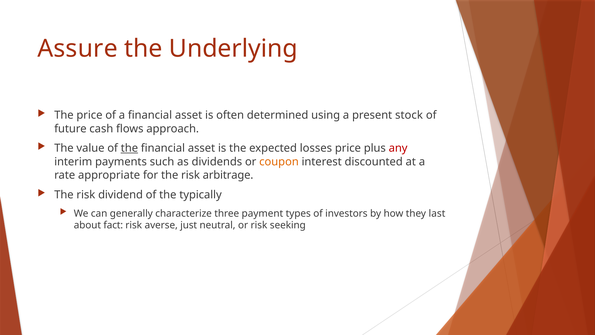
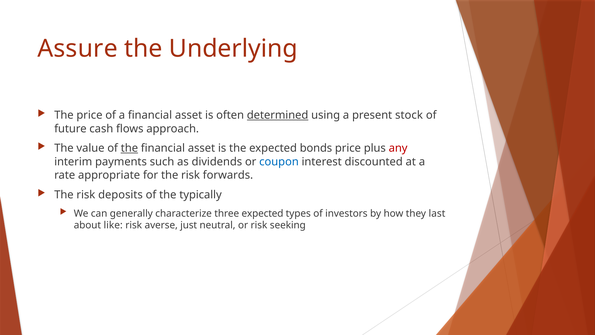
determined underline: none -> present (278, 115)
losses: losses -> bonds (316, 148)
coupon colour: orange -> blue (279, 162)
arbitrage: arbitrage -> forwards (228, 175)
dividend: dividend -> deposits (120, 194)
three payment: payment -> expected (262, 213)
fact: fact -> like (113, 225)
